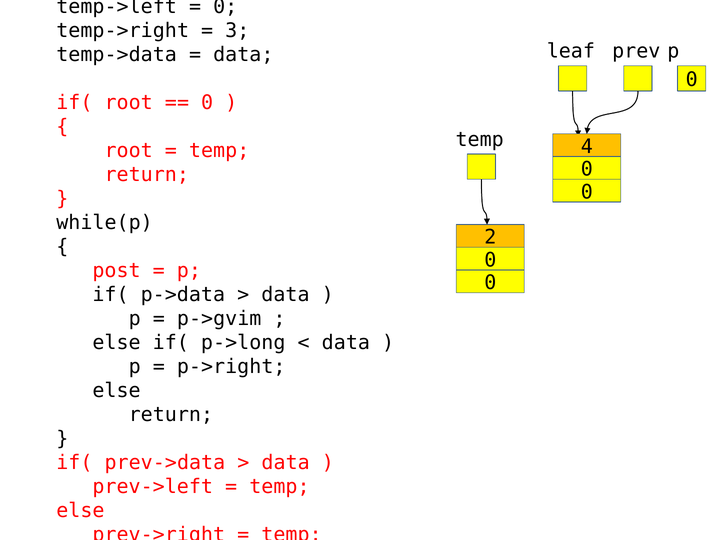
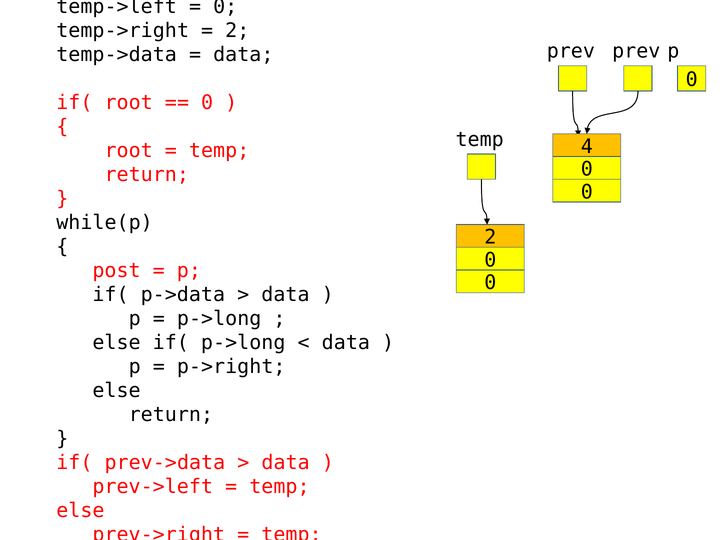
3: 3 -> 2 (237, 31)
leaf: leaf -> prev (571, 51)
p->gvim: p->gvim -> p->long (219, 319)
